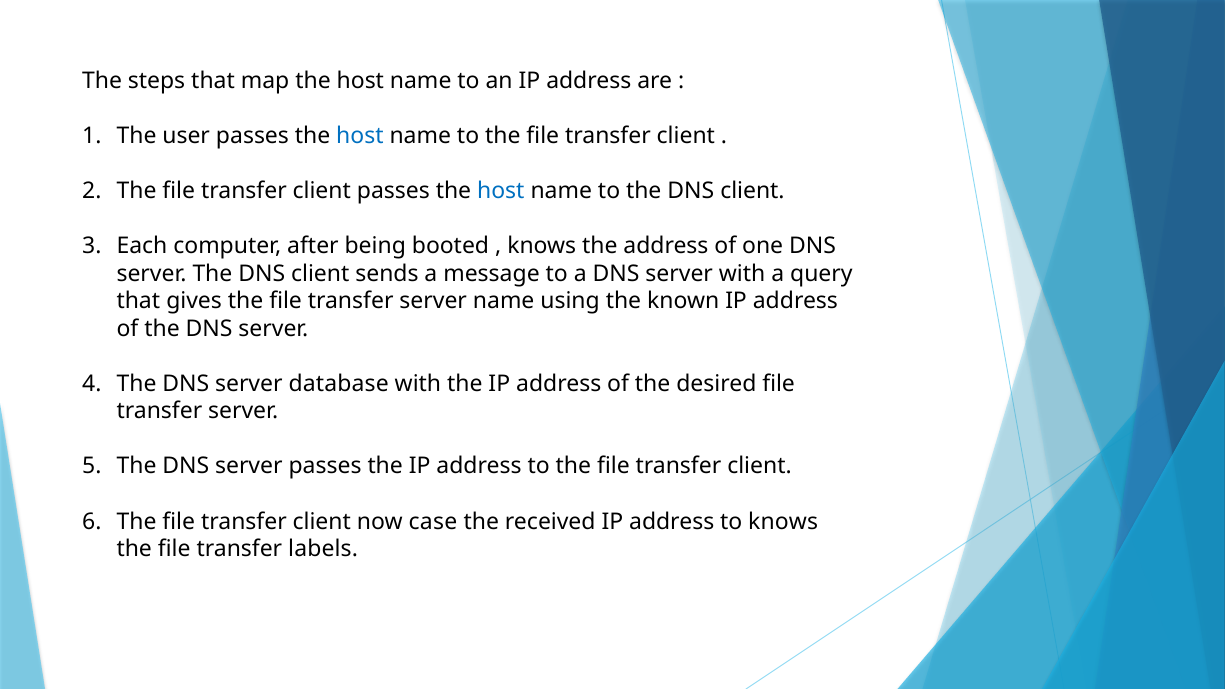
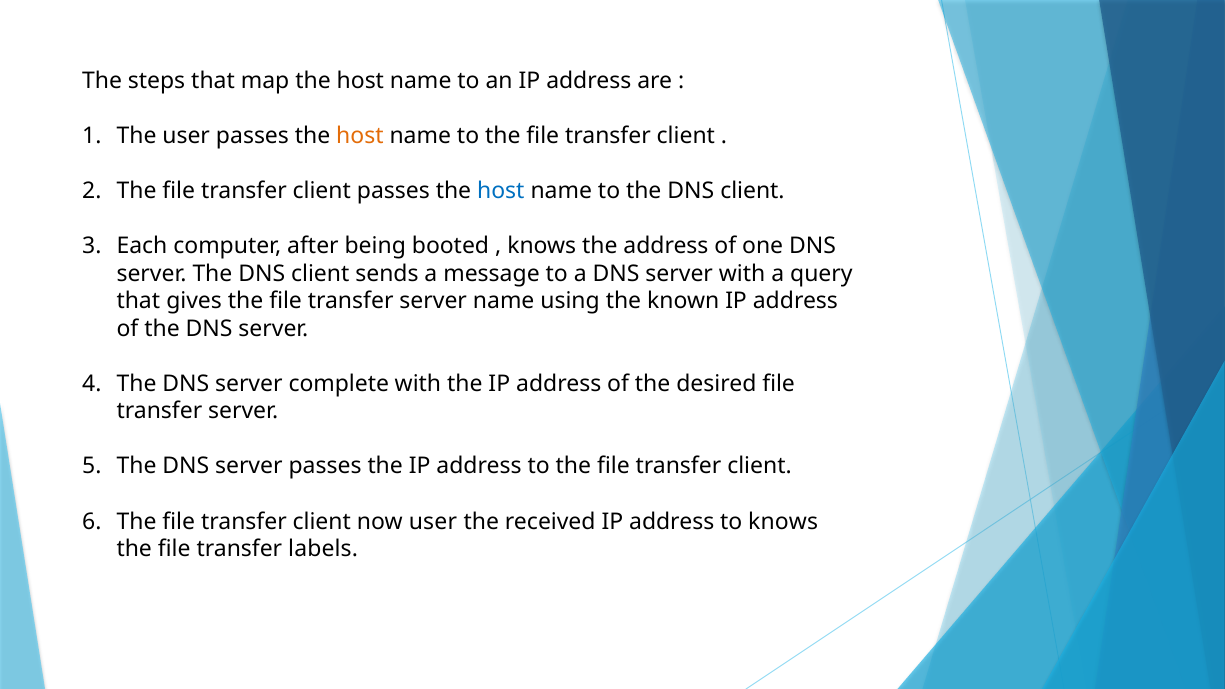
host colour: blue -> orange (360, 136)
database: database -> complete (339, 384)
now case: case -> user (433, 522)
